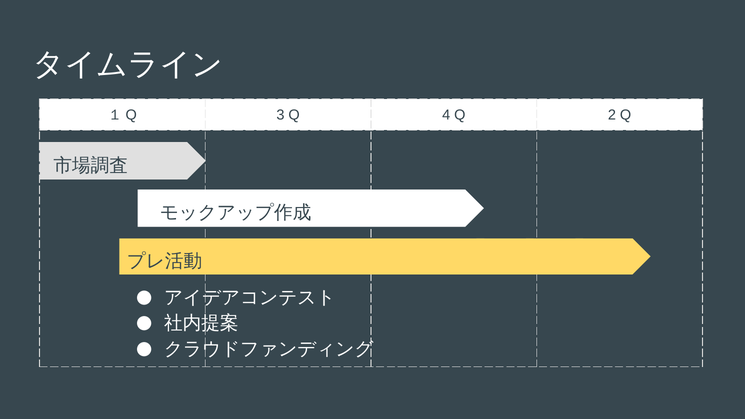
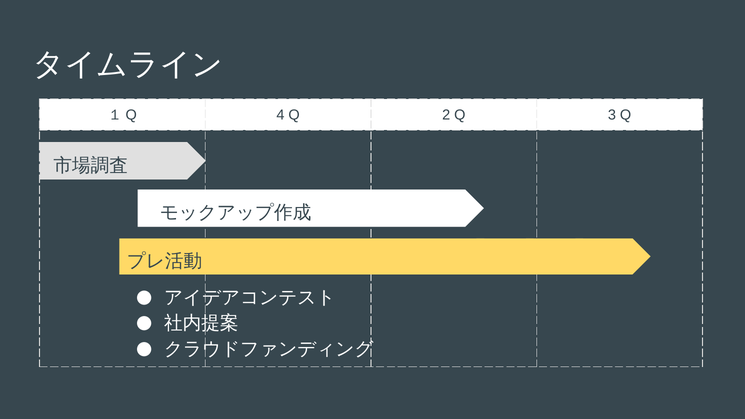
3: 3 -> 4 (280, 115)
4: 4 -> 2 (446, 115)
2: 2 -> 3 (612, 115)
